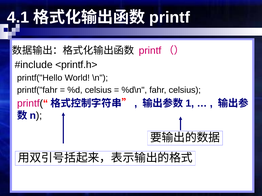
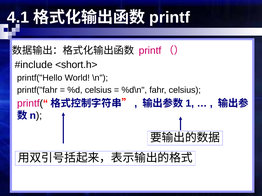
<printf.h>: <printf.h> -> <short.h> (76, 65)
